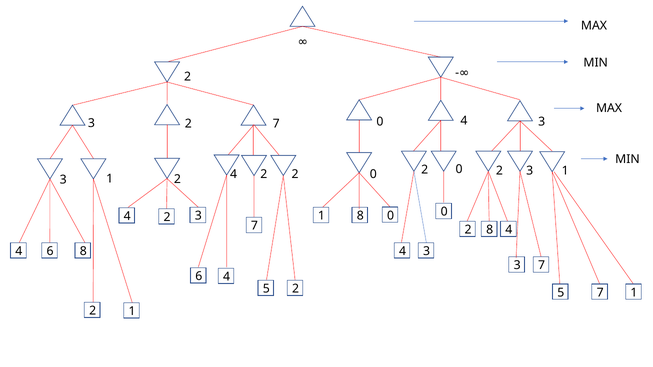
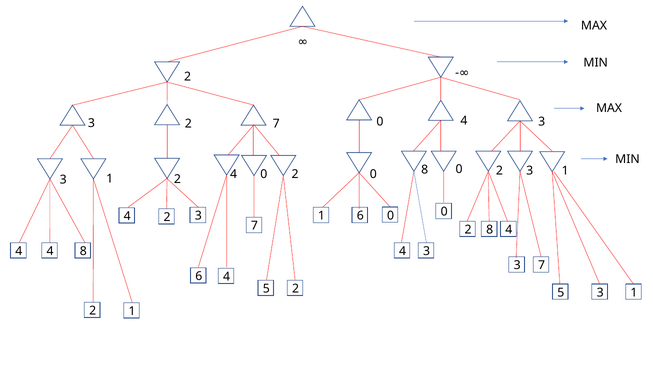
2 4 2: 2 -> 0 (264, 174)
2: 2 -> 8 (425, 170)
8: 8 -> 6 (360, 216)
4 6: 6 -> 4 (50, 251)
5 7: 7 -> 3 (600, 293)
